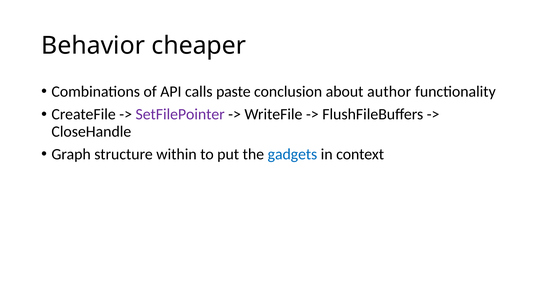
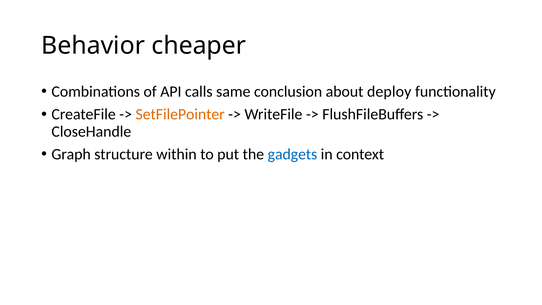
paste: paste -> same (233, 92)
author: author -> deploy (389, 92)
SetFilePointer colour: purple -> orange (180, 114)
